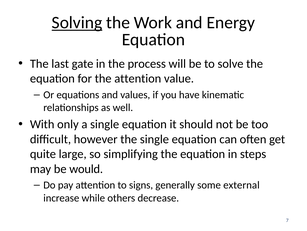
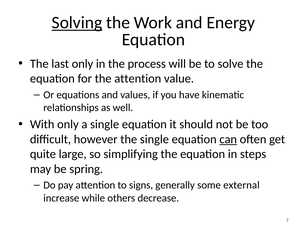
last gate: gate -> only (82, 64)
can underline: none -> present (228, 139)
would: would -> spring (86, 168)
